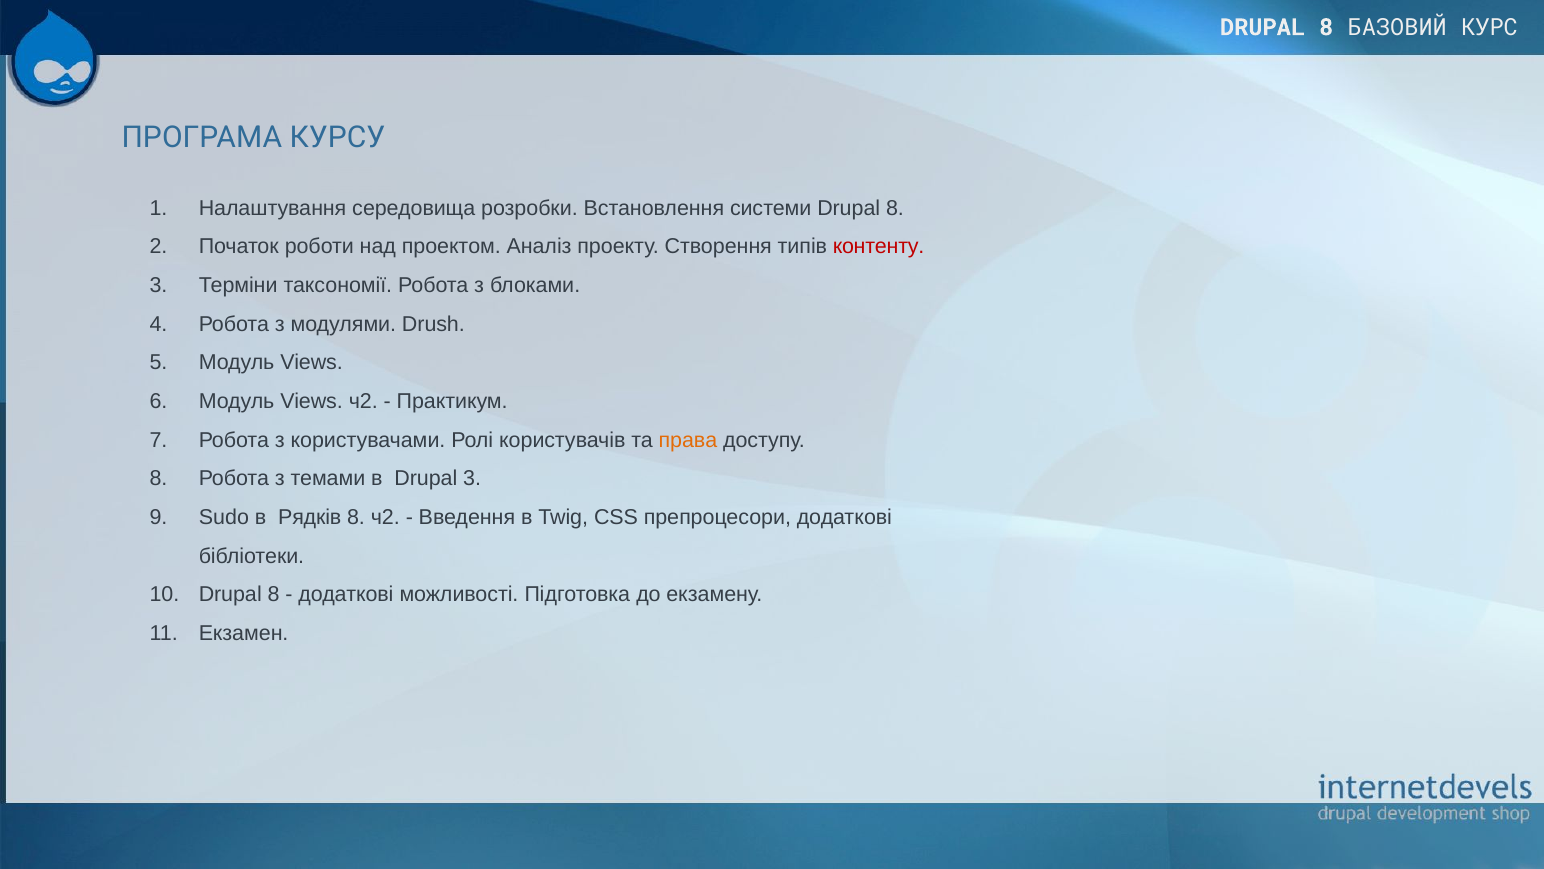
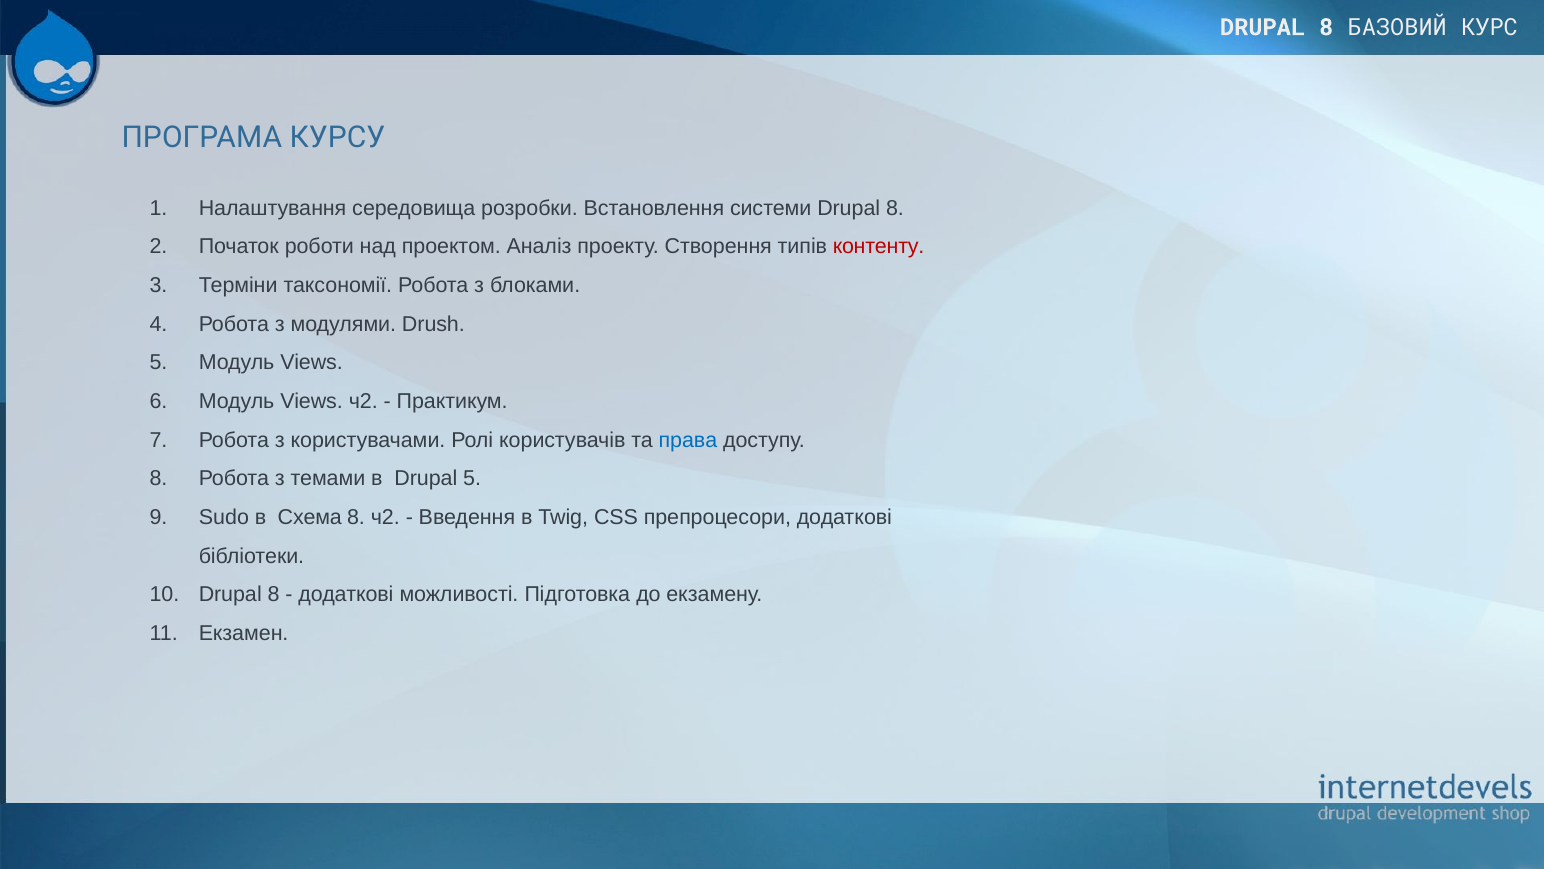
права colour: orange -> blue (688, 440)
Drupal 3: 3 -> 5 (472, 479)
Рядків: Рядків -> Схема (310, 517)
